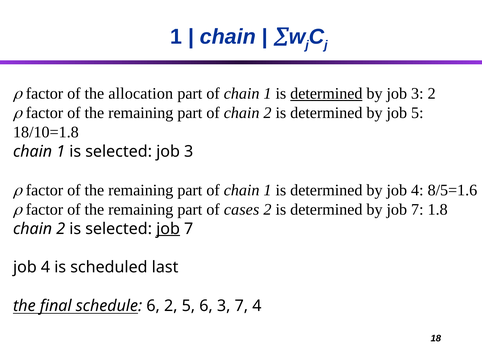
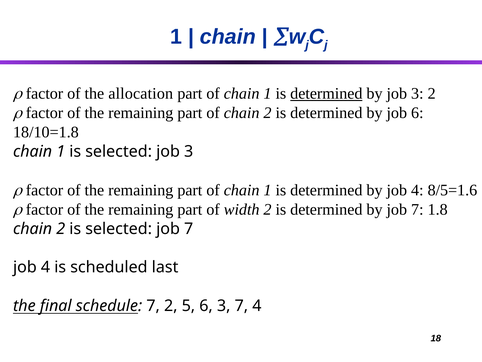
job 5: 5 -> 6 (417, 113)
cases: cases -> width (242, 209)
job underline: present -> none (168, 228)
schedule 6: 6 -> 7 (153, 306)
